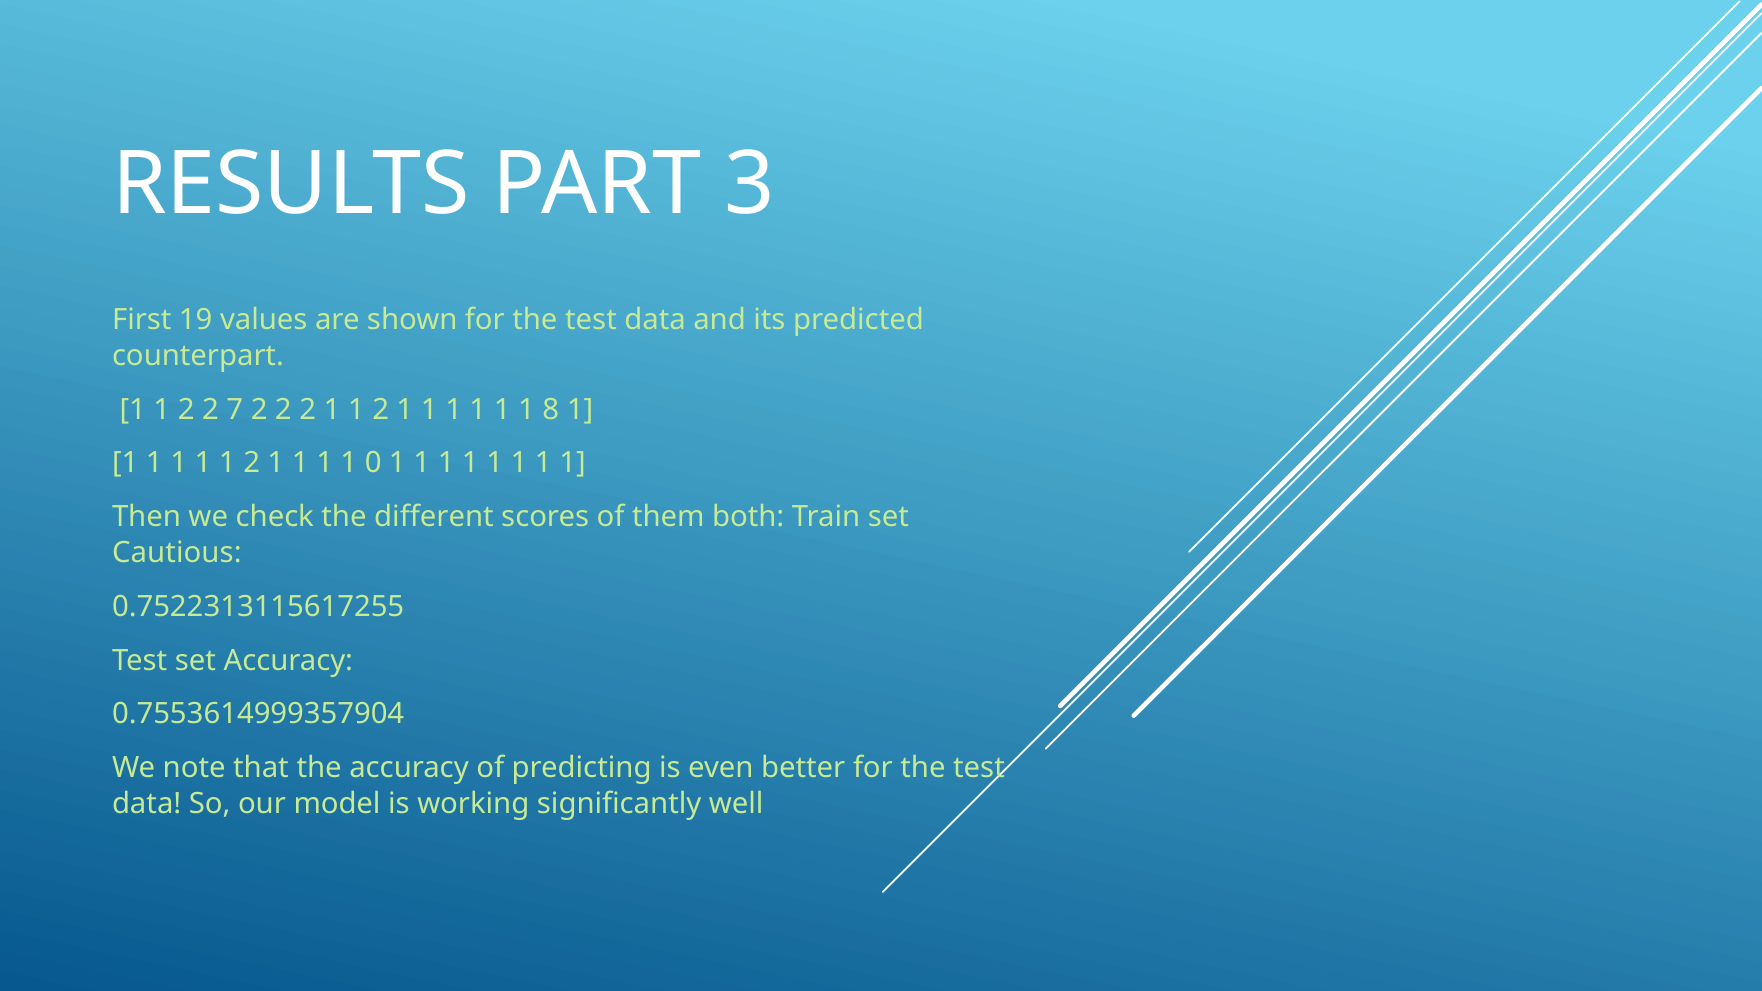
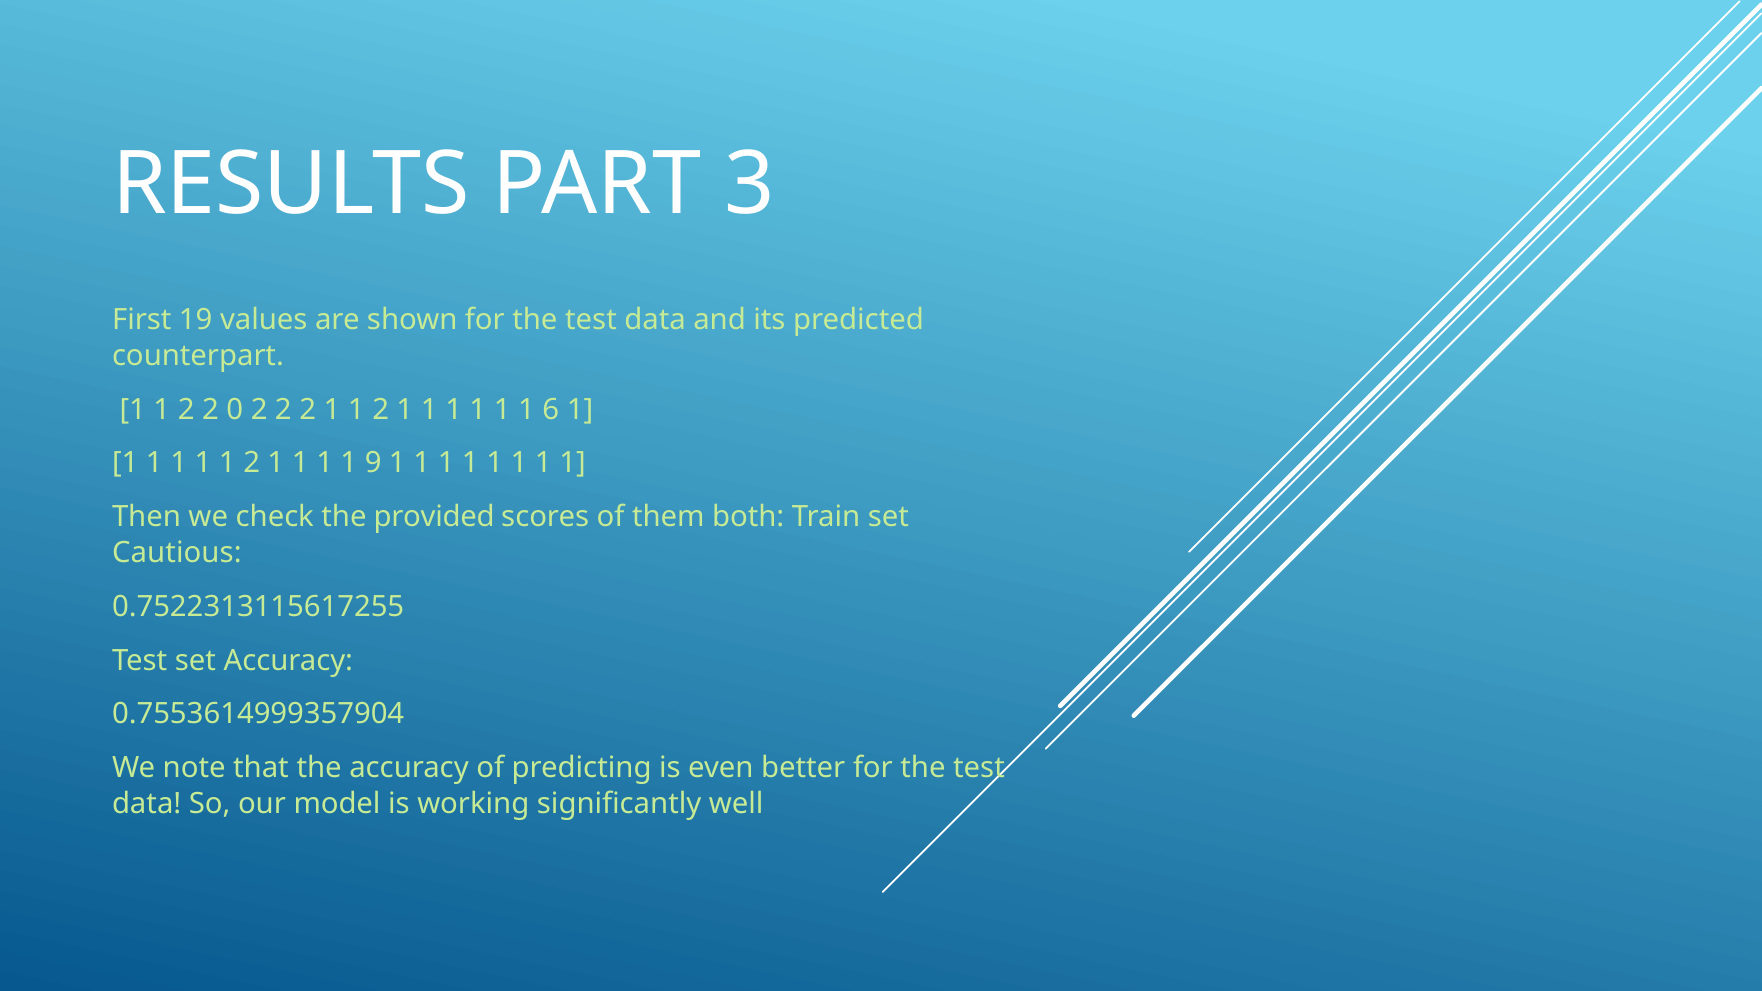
7: 7 -> 0 (235, 409)
8: 8 -> 6 (551, 409)
0: 0 -> 9 (373, 463)
different: different -> provided (434, 517)
